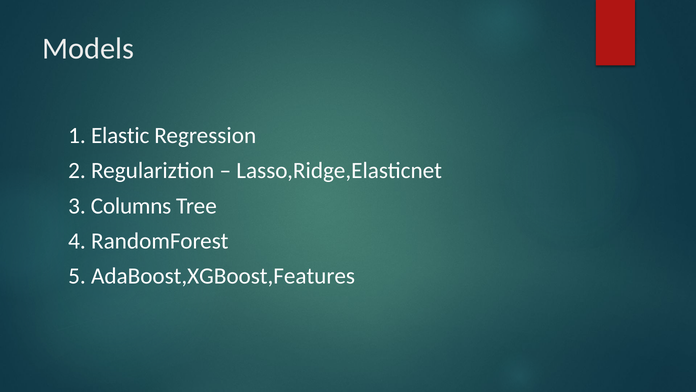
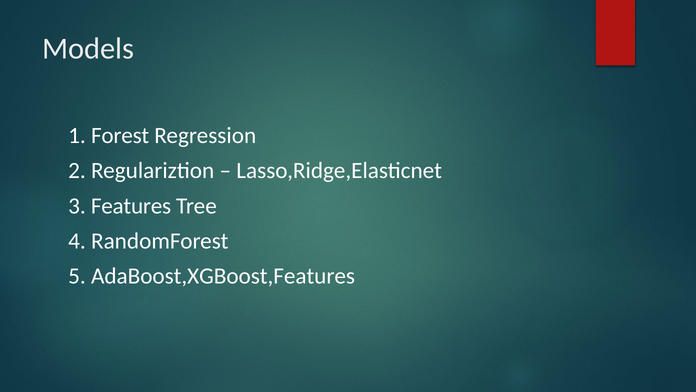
Elastic: Elastic -> Forest (120, 135)
Columns: Columns -> Features (131, 206)
